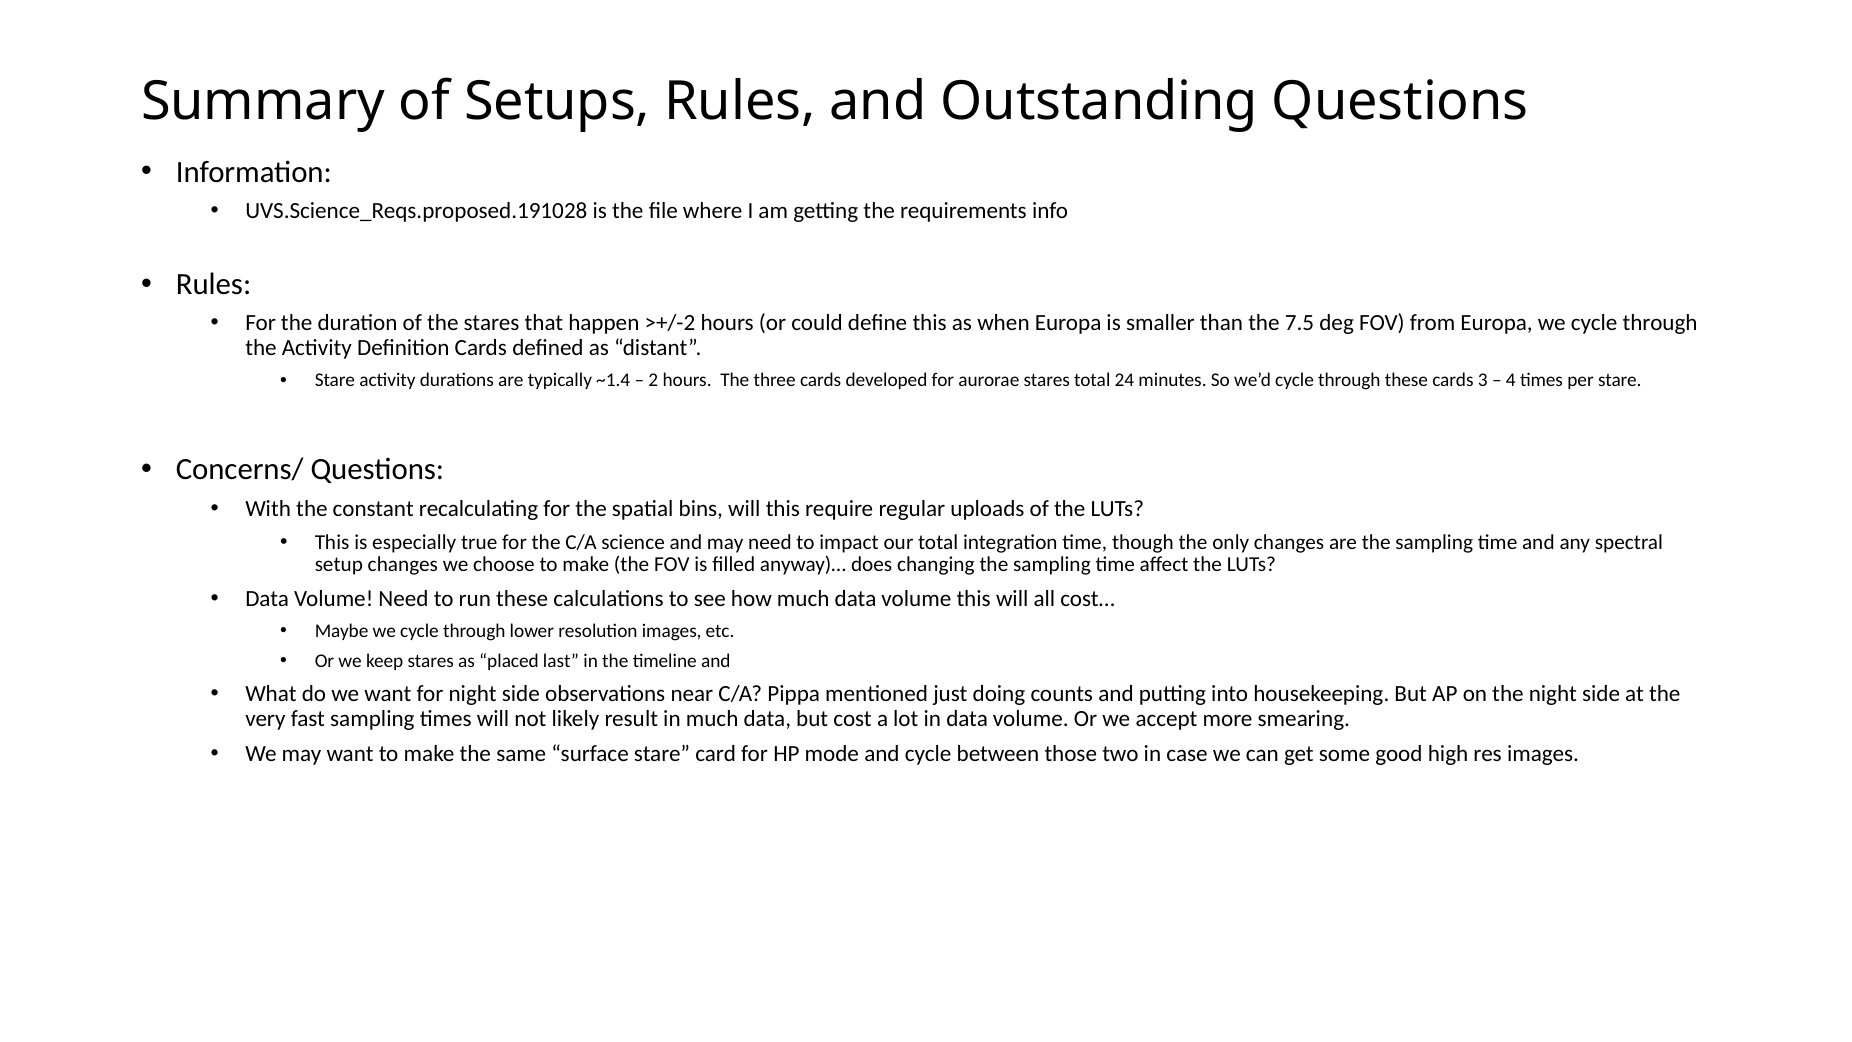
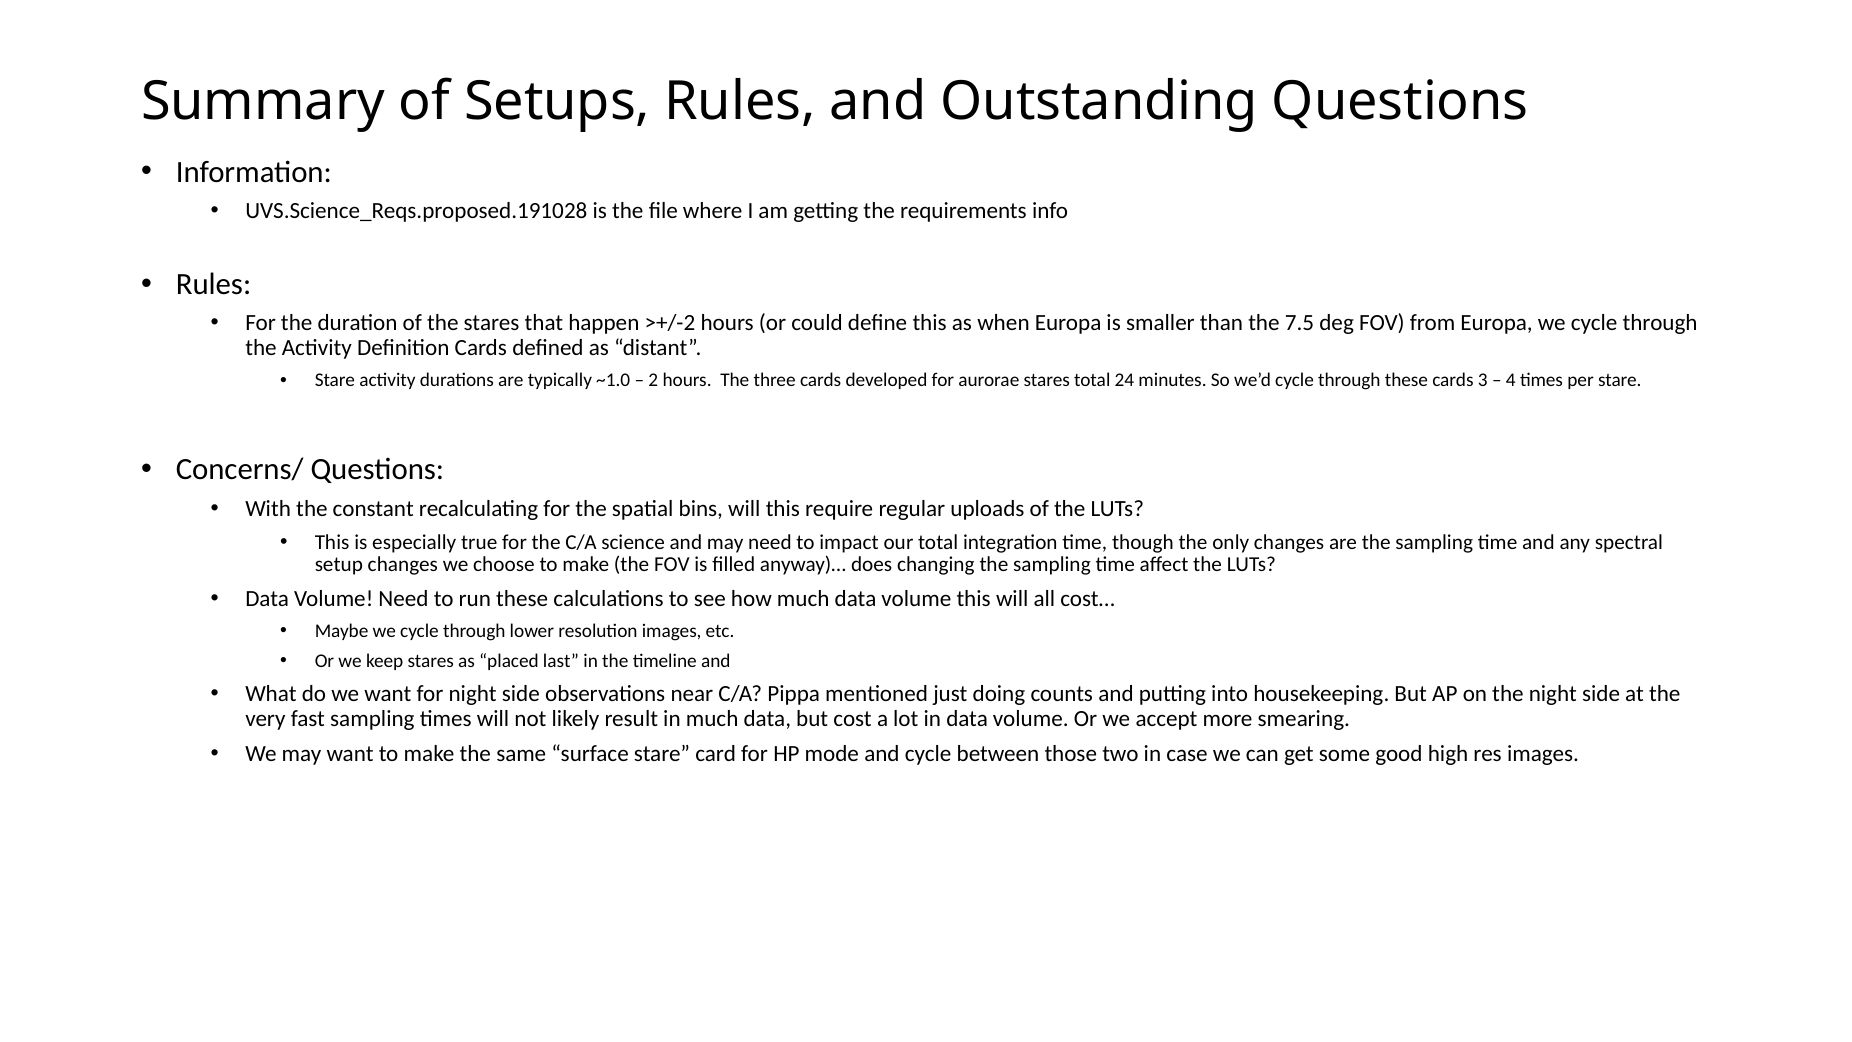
~1.4: ~1.4 -> ~1.0 (613, 380)
